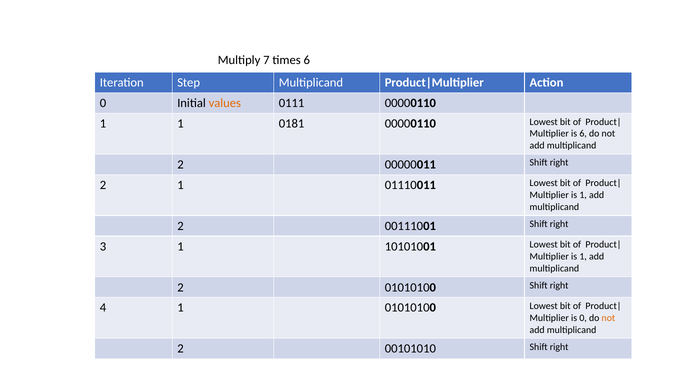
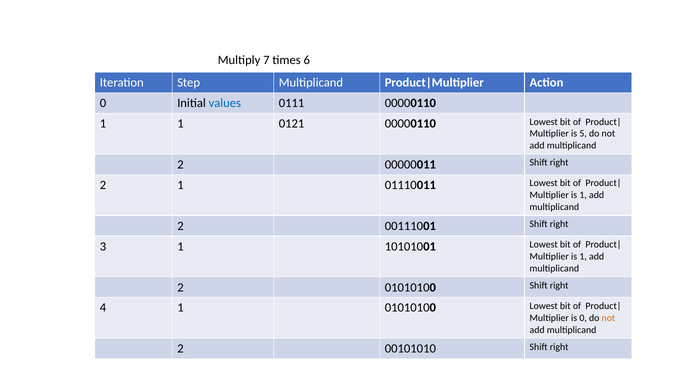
values colour: orange -> blue (225, 103)
0181: 0181 -> 0121 (292, 123)
is 6: 6 -> 5 (583, 134)
